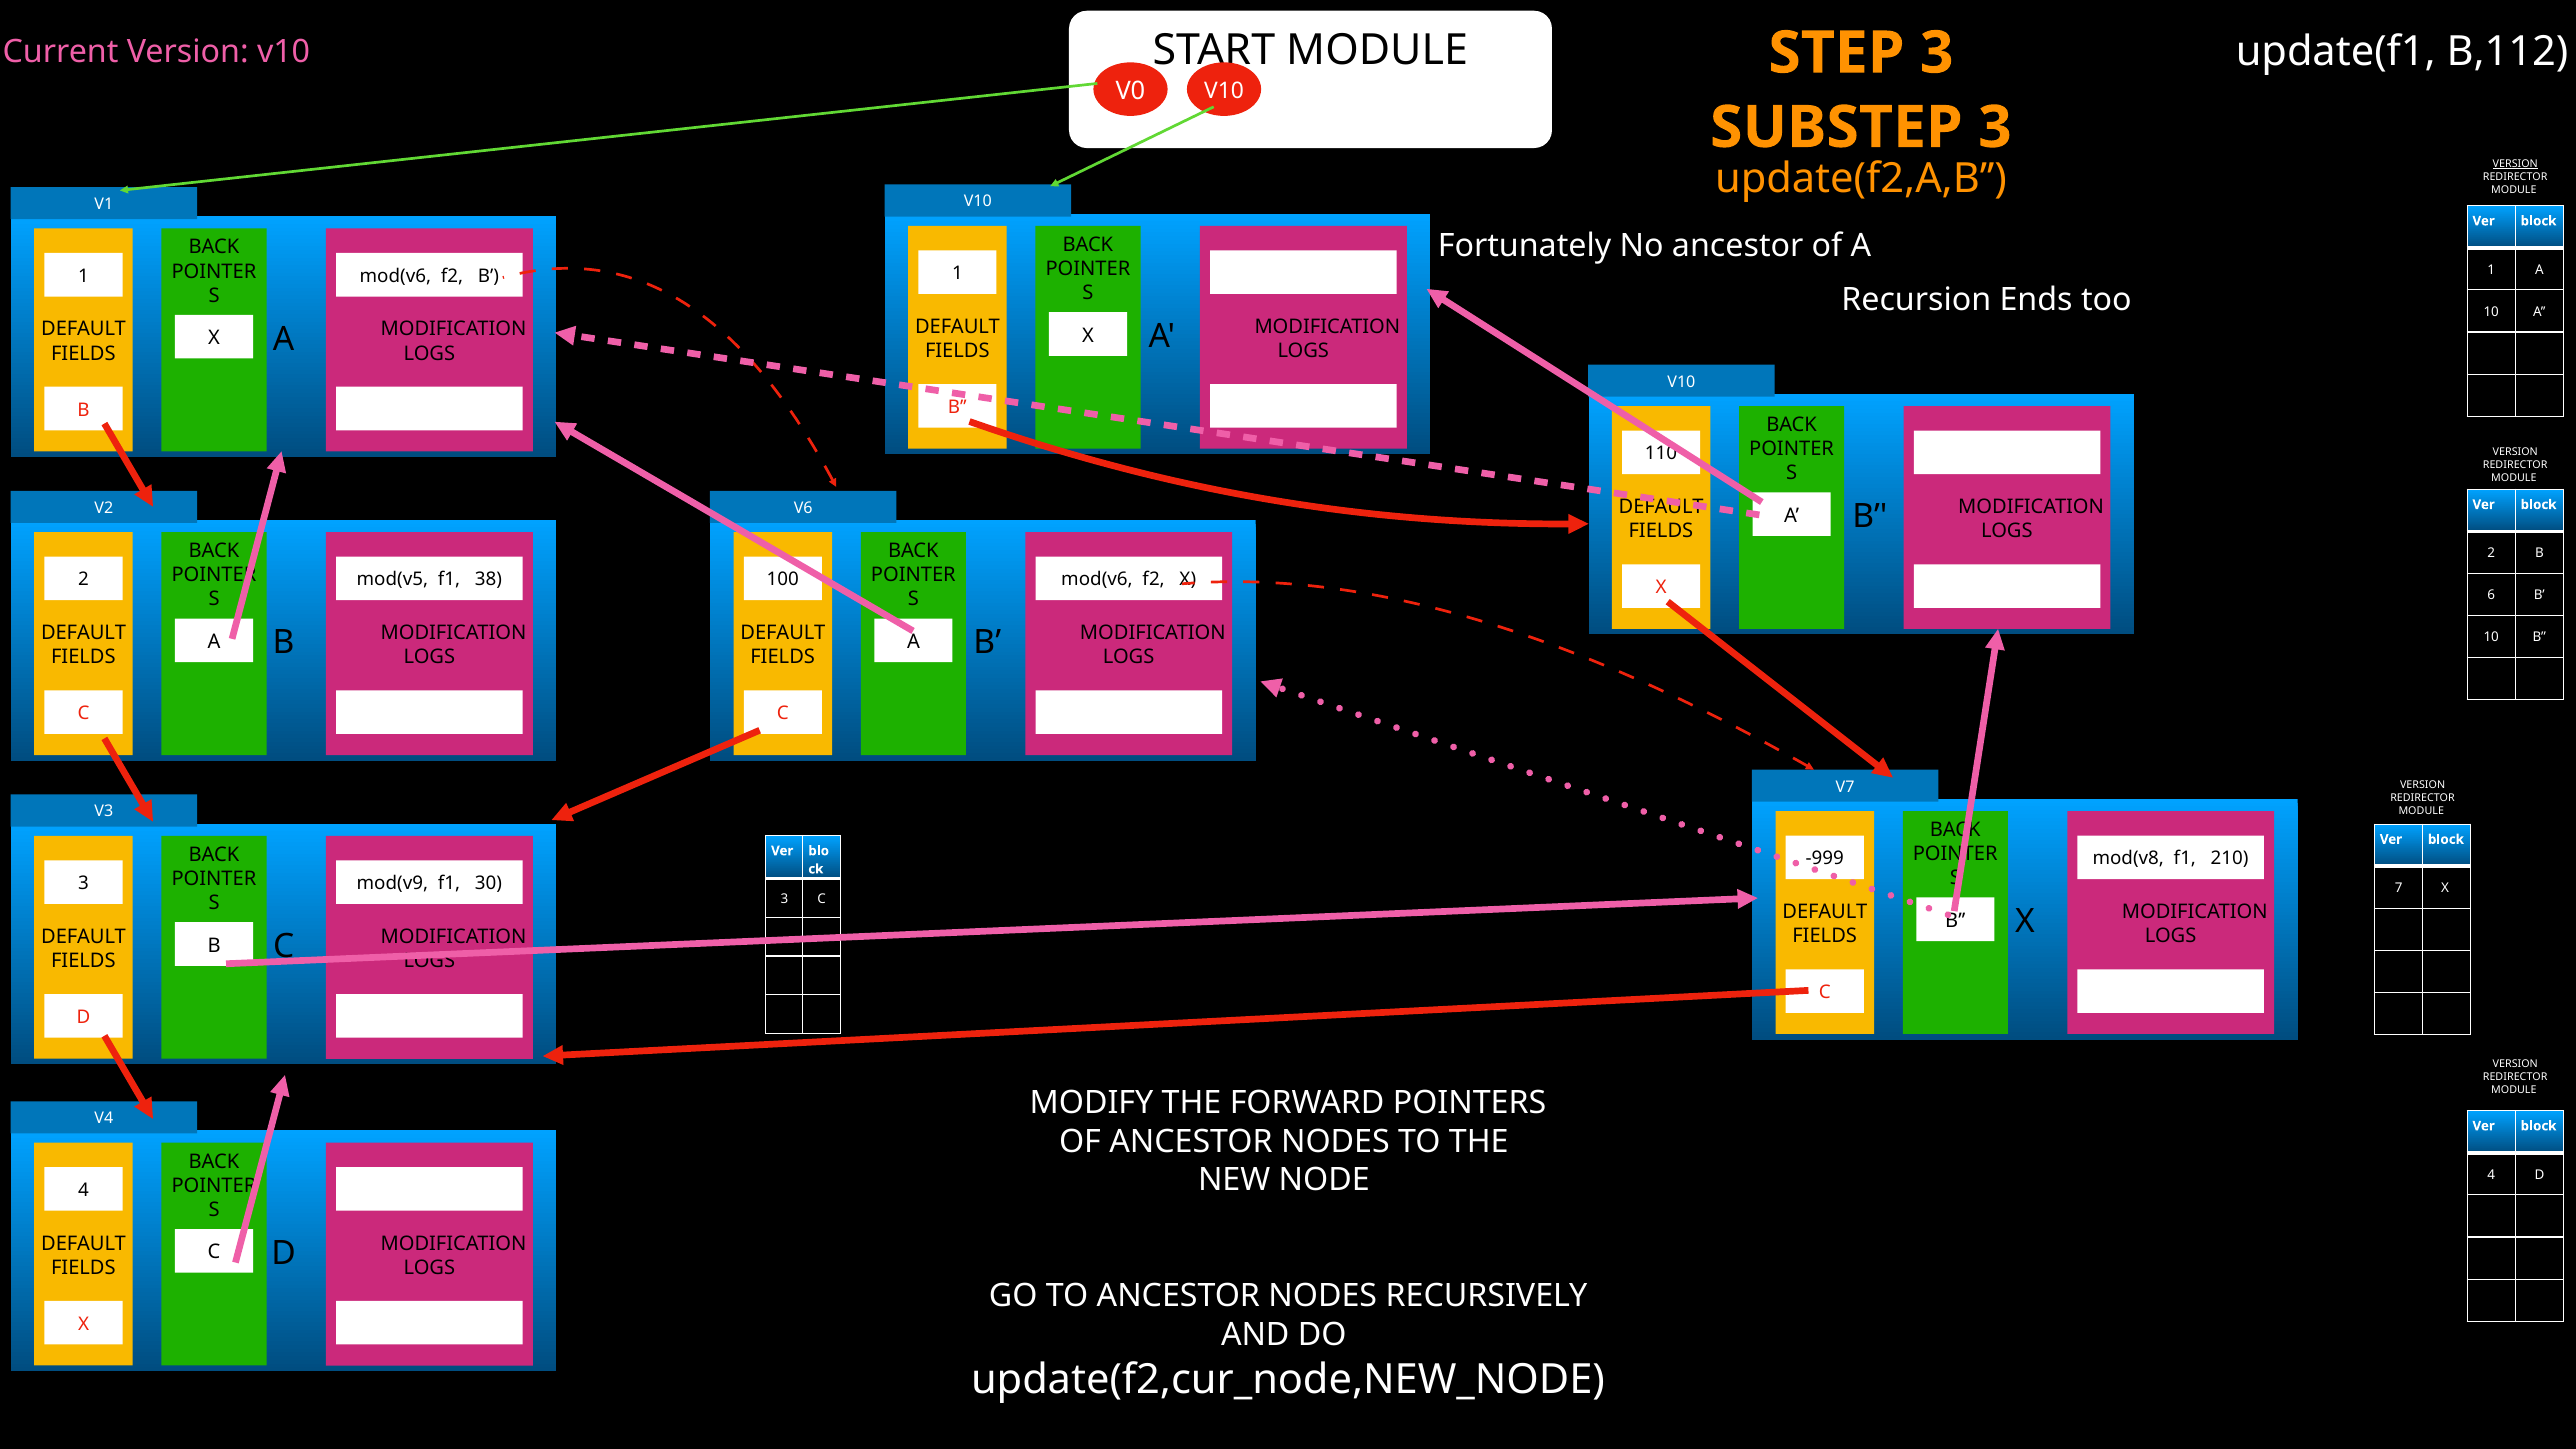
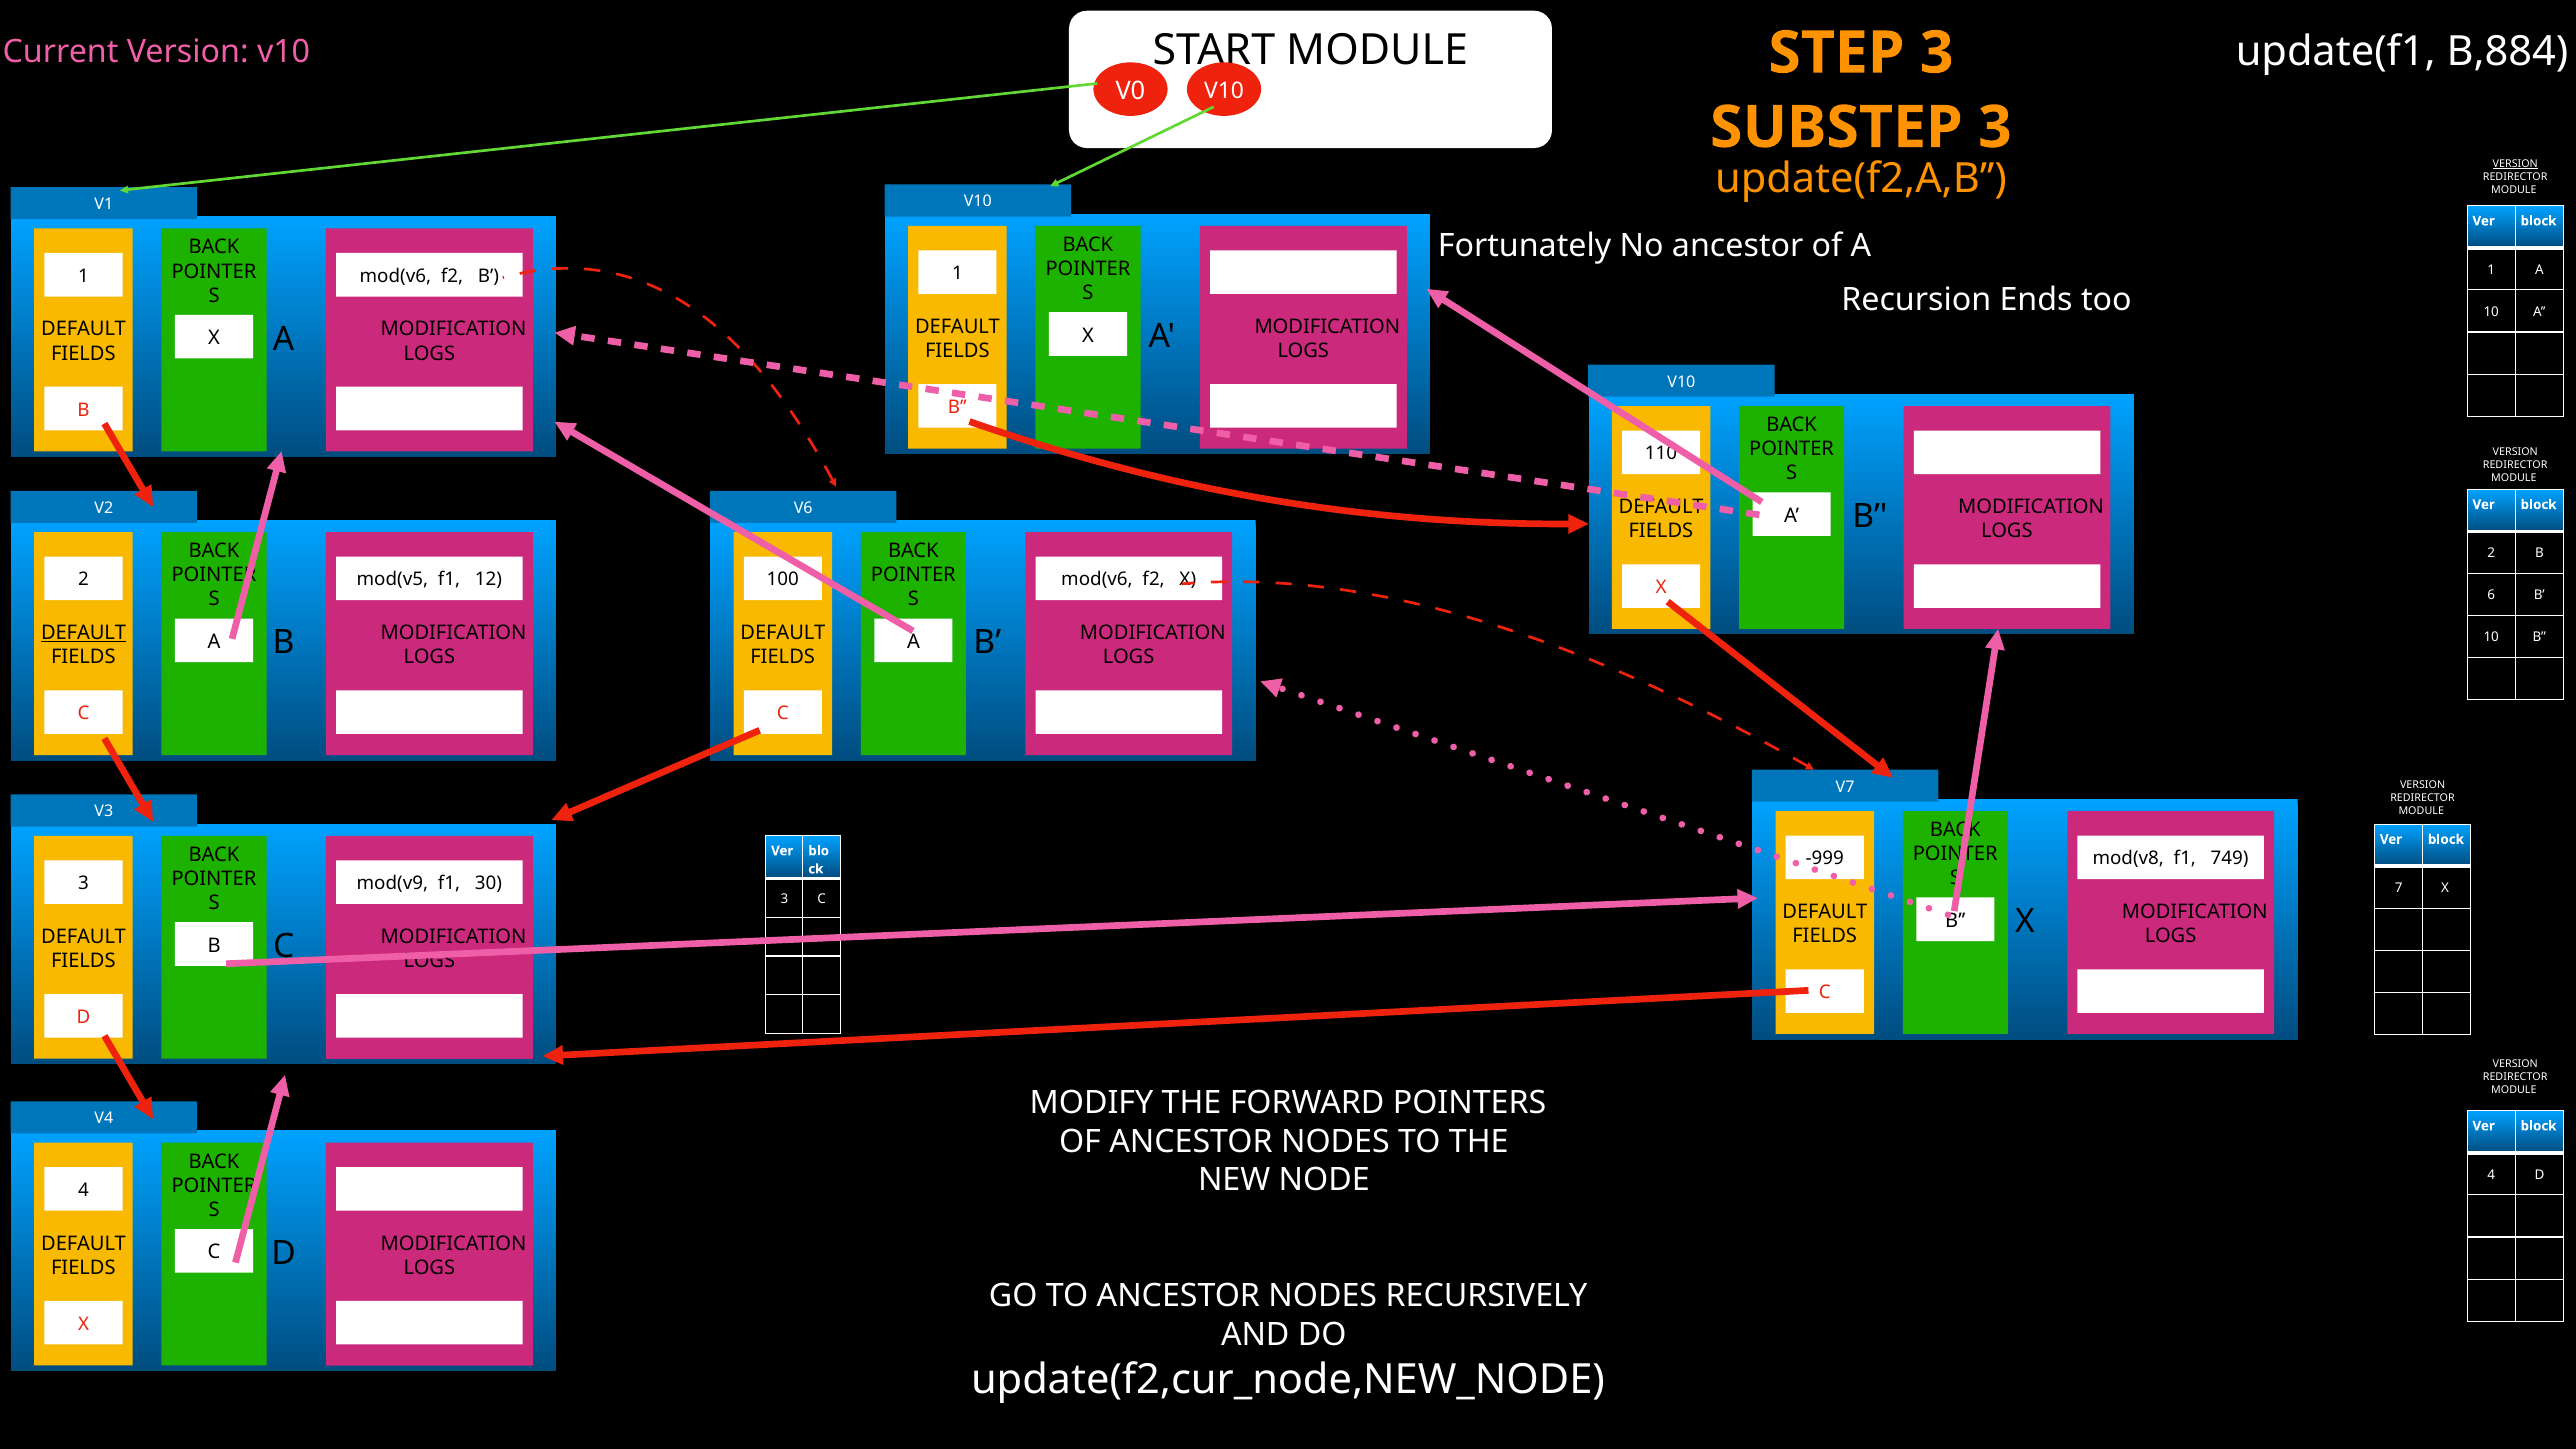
B,112: B,112 -> B,884 (2508, 52)
38: 38 -> 12 (488, 580)
DEFAULT underline: none -> present (84, 633)
210: 210 -> 749 (2230, 859)
